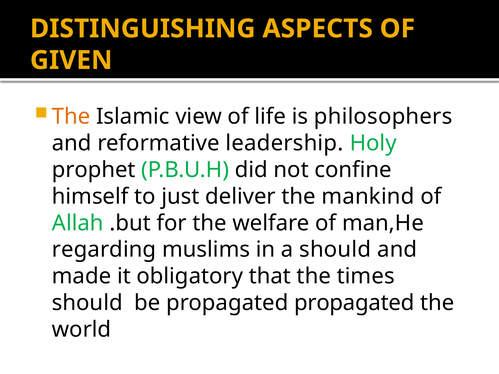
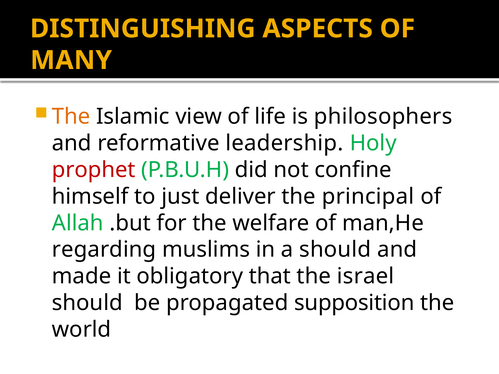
GIVEN: GIVEN -> MANY (71, 60)
prophet colour: black -> red (94, 170)
mankind: mankind -> principal (368, 197)
times: times -> israel (366, 276)
propagated propagated: propagated -> supposition (354, 303)
